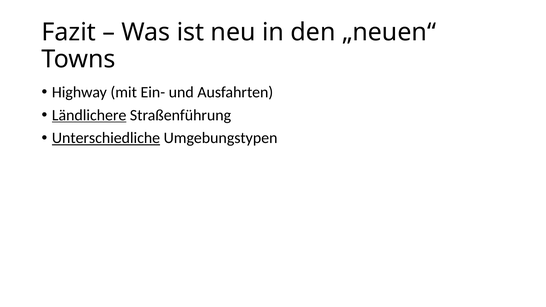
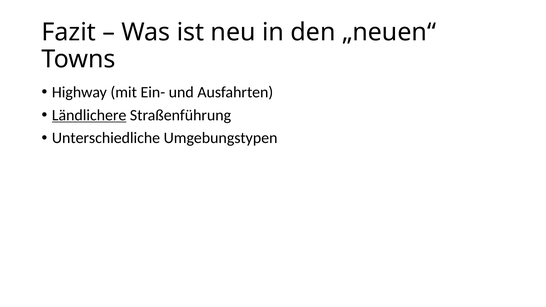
Unterschiedliche underline: present -> none (106, 138)
